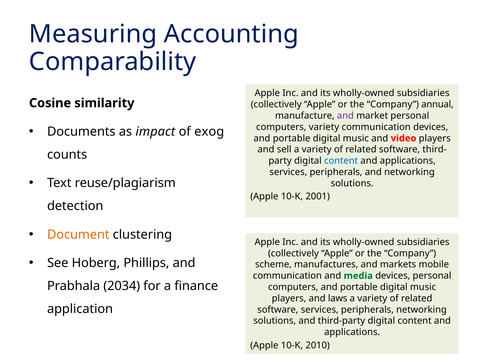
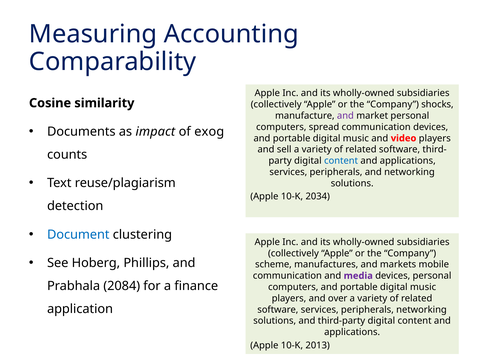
annual: annual -> shocks (437, 105)
computers variety: variety -> spread (324, 127)
2001: 2001 -> 2034 (318, 197)
Document colour: orange -> blue (78, 235)
media colour: green -> purple (358, 276)
2034: 2034 -> 2084 (122, 286)
laws: laws -> over (338, 299)
2010: 2010 -> 2013 (318, 346)
